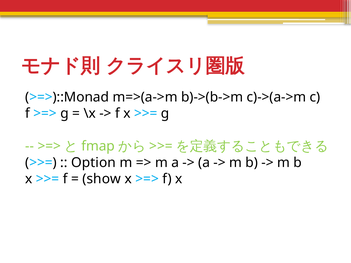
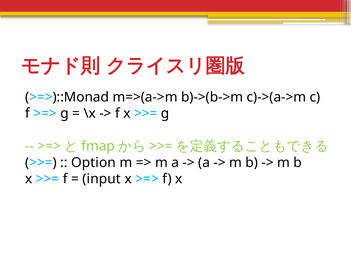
show: show -> input (102, 179)
